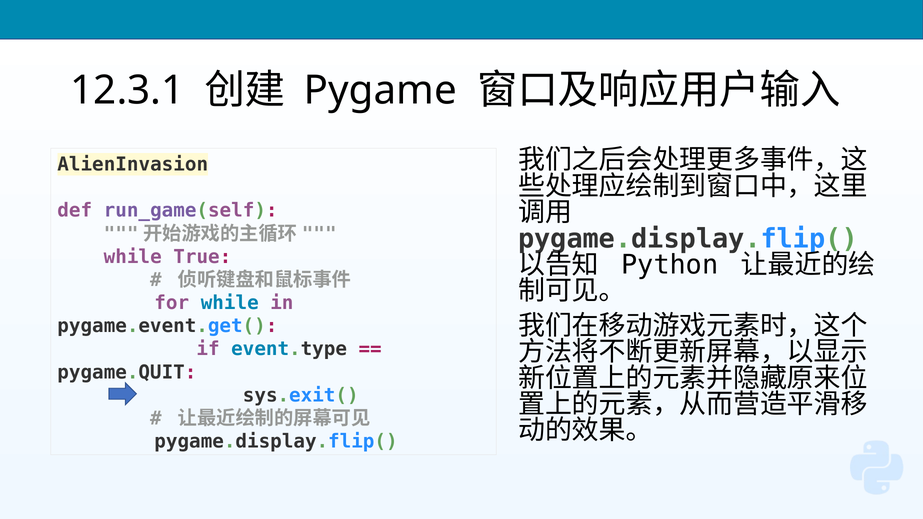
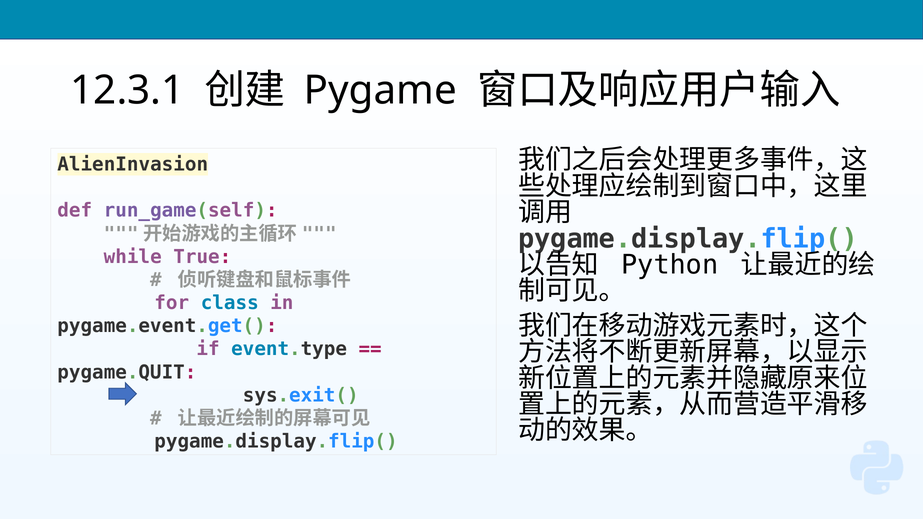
for while: while -> class (230, 303)
